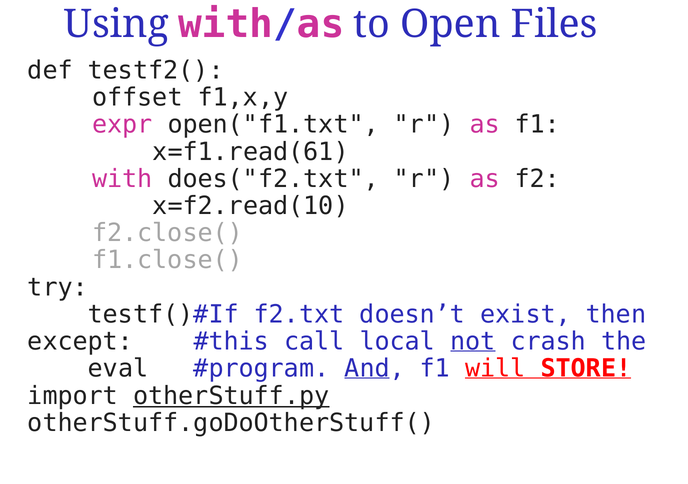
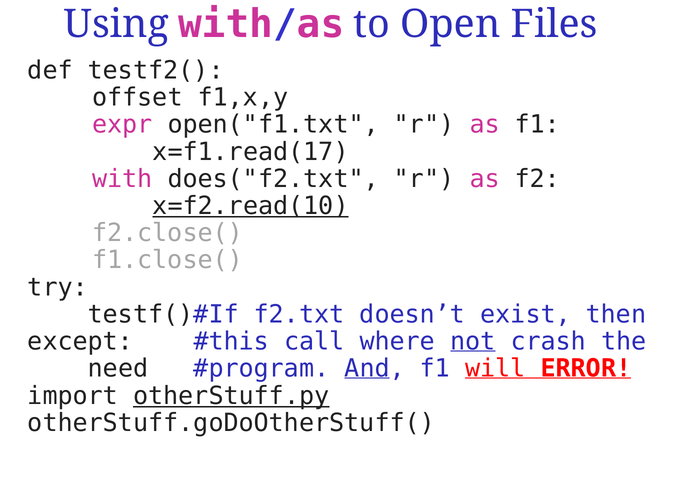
x=f1.read(61: x=f1.read(61 -> x=f1.read(17 (251, 152)
x=f2.read(10 underline: none -> present (251, 206)
local: local -> where (397, 342)
eval: eval -> need (118, 369)
STORE: STORE -> ERROR (586, 369)
